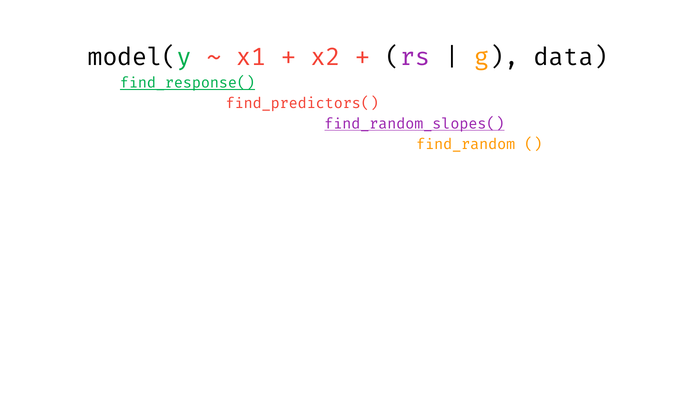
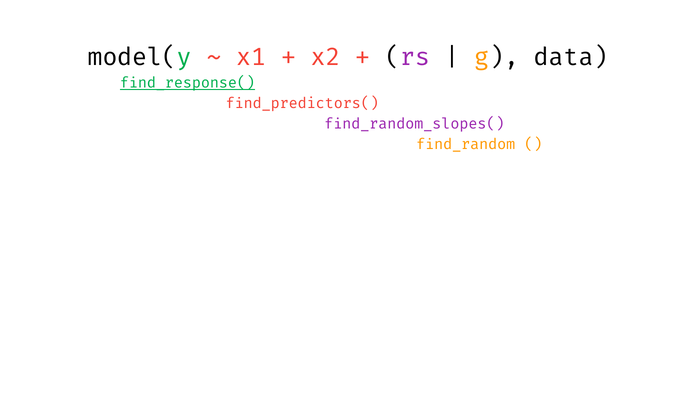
find_random_slopes( underline: present -> none (414, 124)
